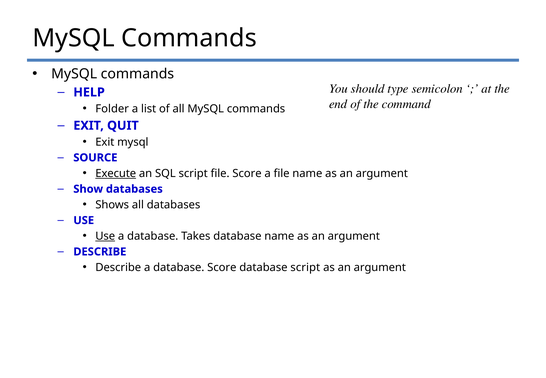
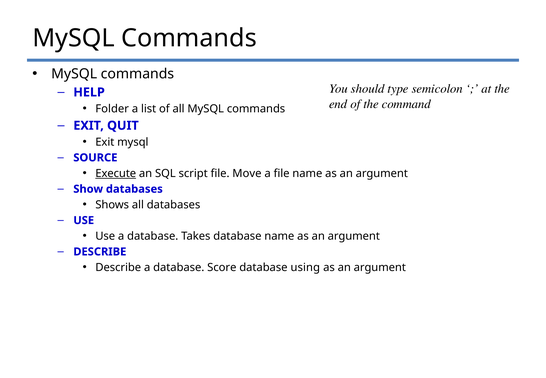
file Score: Score -> Move (247, 173)
Use underline: present -> none (105, 236)
database script: script -> using (305, 267)
